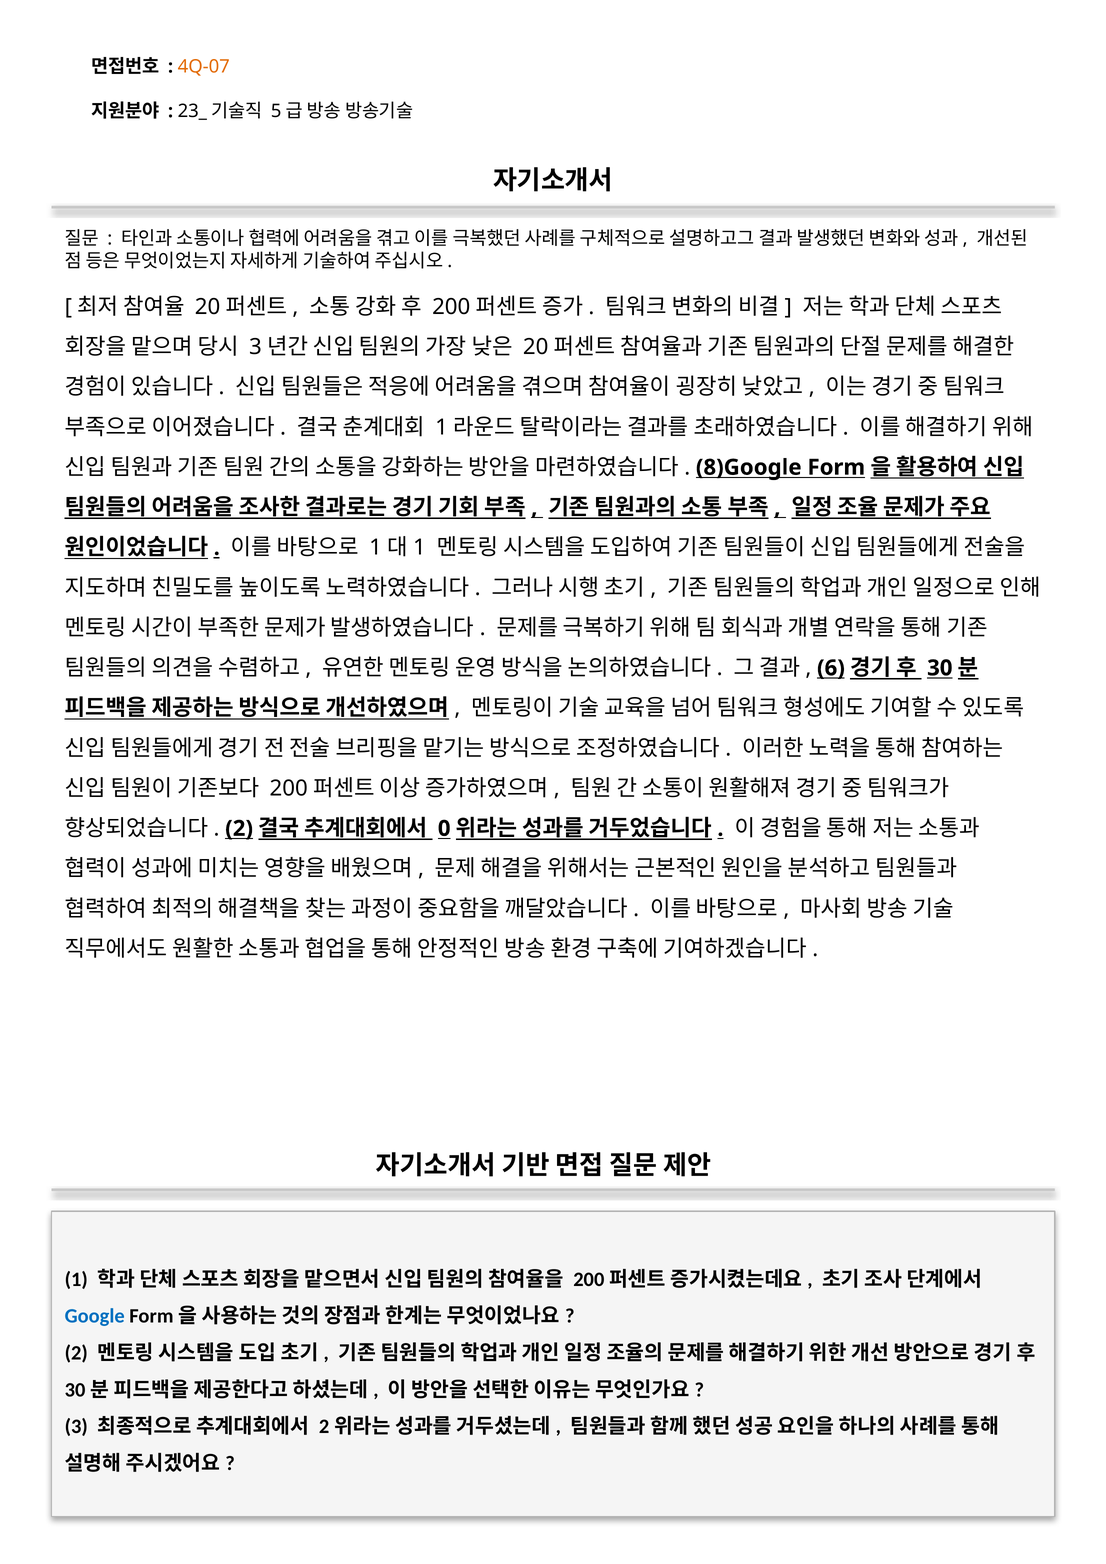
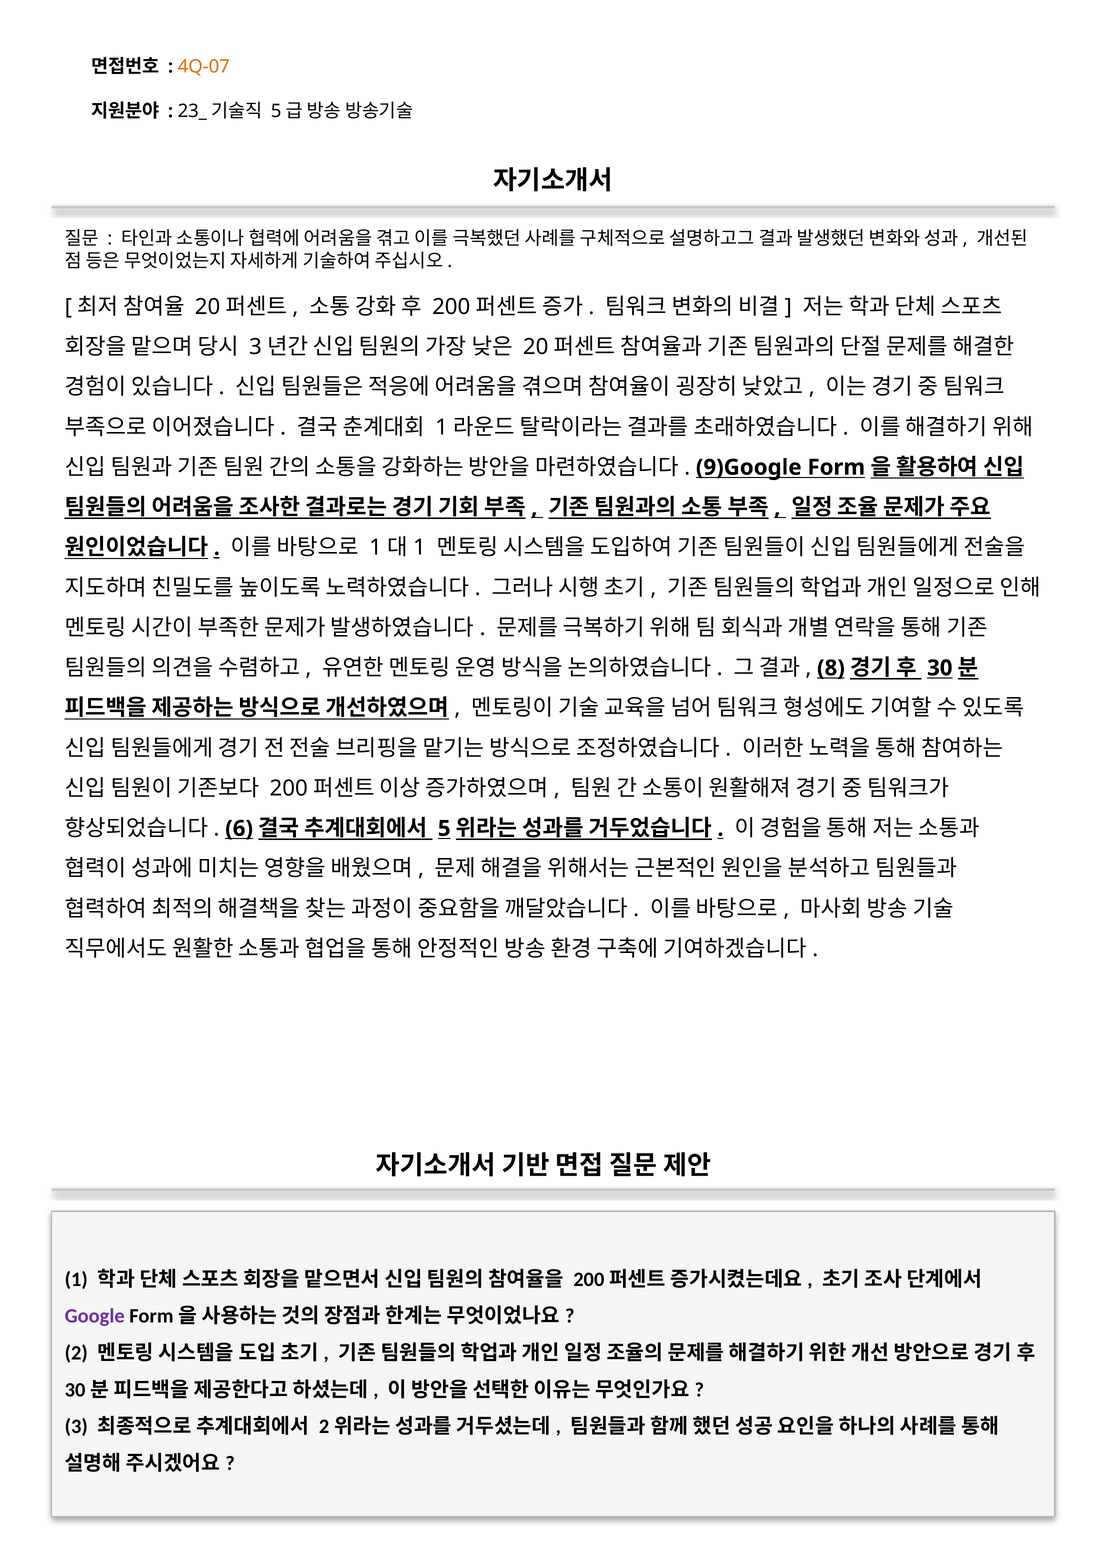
8)Google: 8)Google -> 9)Google (749, 467)
6: 6 -> 8 (831, 668)
2: 2 -> 6 (239, 829)
0: 0 -> 5 (444, 829)
Google colour: blue -> purple (95, 1316)
